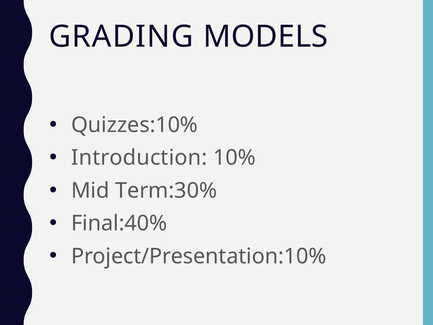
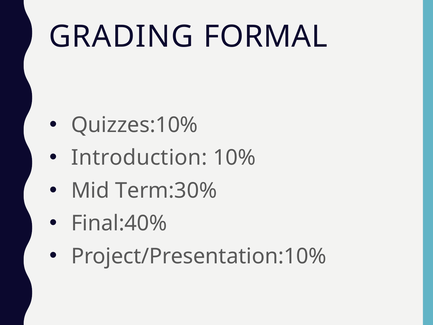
MODELS: MODELS -> FORMAL (266, 37)
